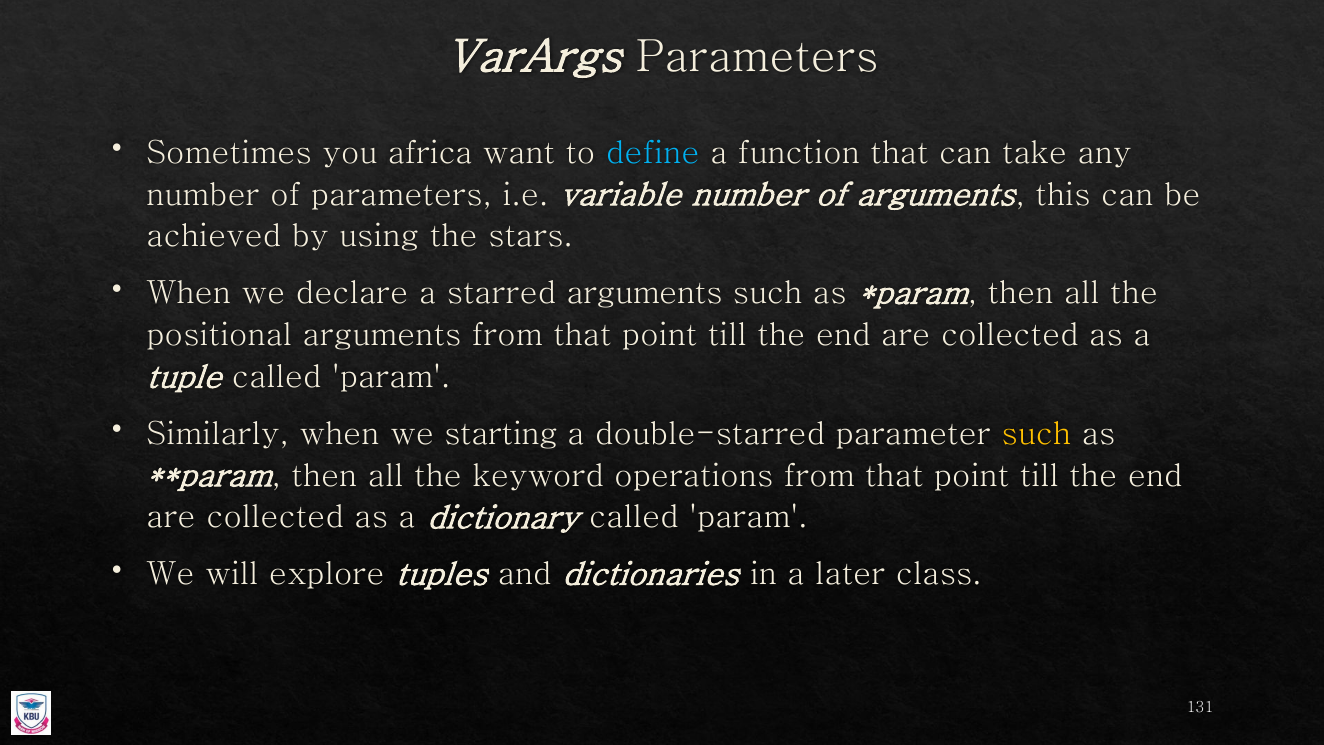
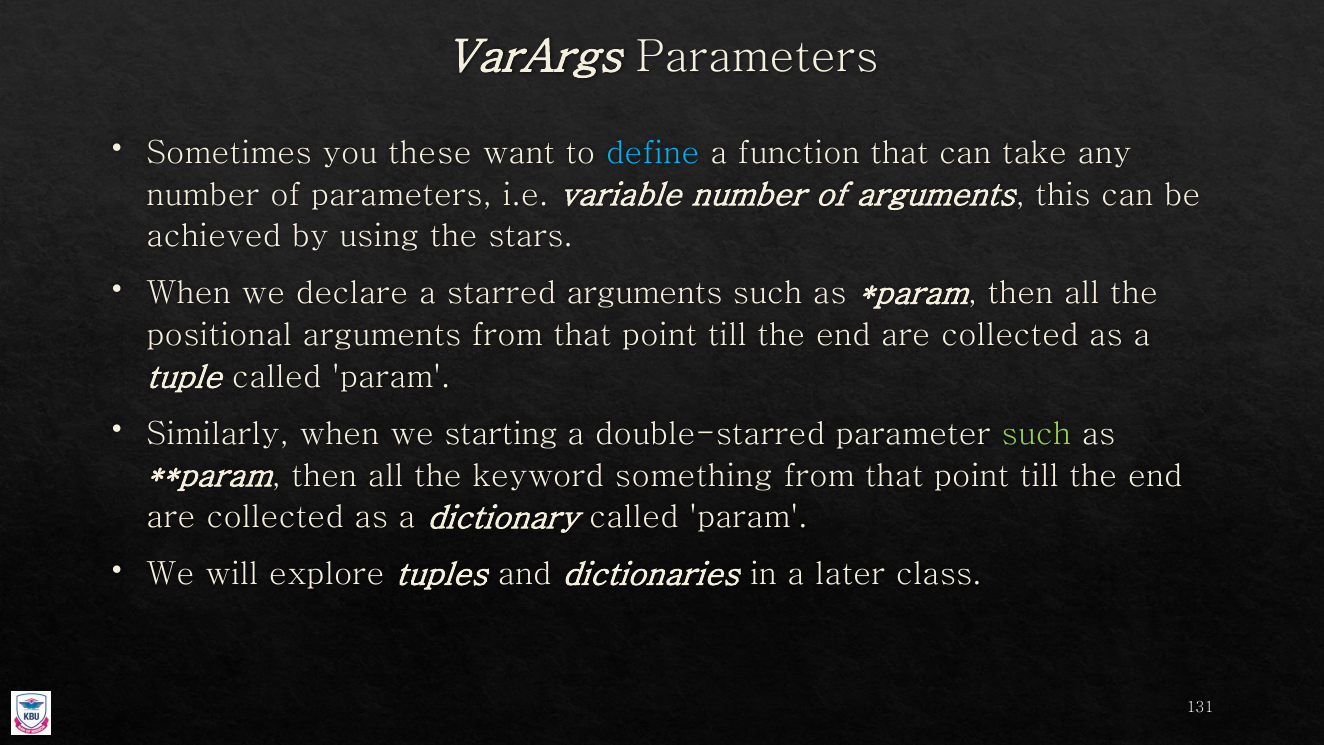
africa: africa -> these (430, 153)
such colour: yellow -> light green (1036, 433)
operations: operations -> something (694, 475)
